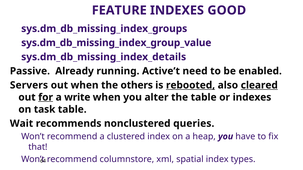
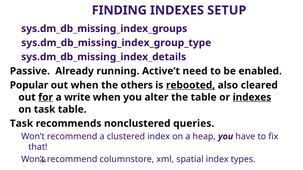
FEATURE: FEATURE -> FINDING (119, 10)
GOOD: GOOD -> SETUP (227, 10)
sys.dm_db_missing_index_group_value: sys.dm_db_missing_index_group_value -> sys.dm_db_missing_index_group_type (116, 43)
Servers: Servers -> Popular (29, 85)
cleared underline: present -> none (259, 85)
indexes underline: none -> present (252, 97)
Wait: Wait -> Task (21, 124)
